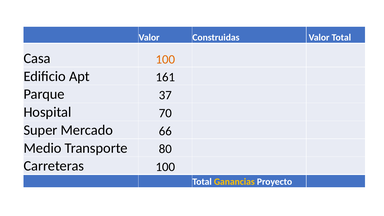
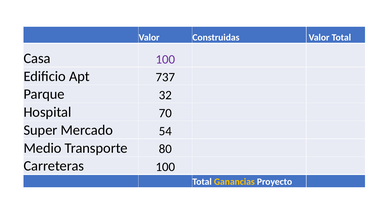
100 colour: orange -> purple (165, 59)
161: 161 -> 737 (165, 77)
37: 37 -> 32 (165, 95)
66: 66 -> 54 (165, 131)
